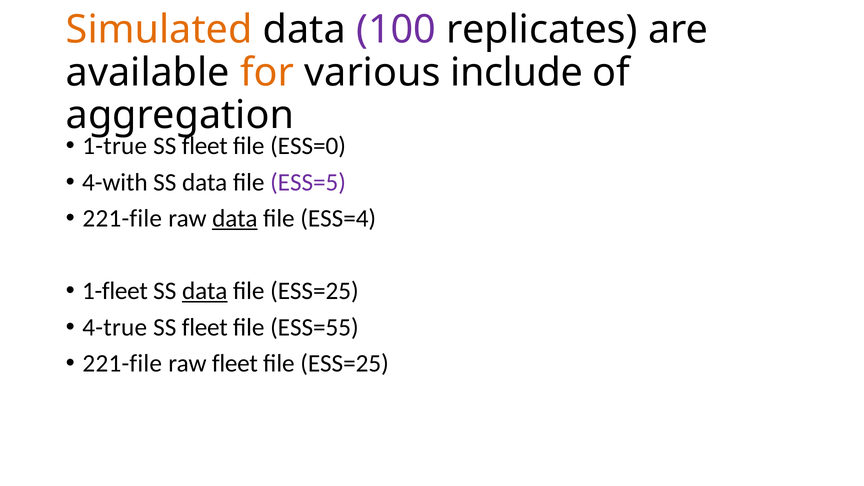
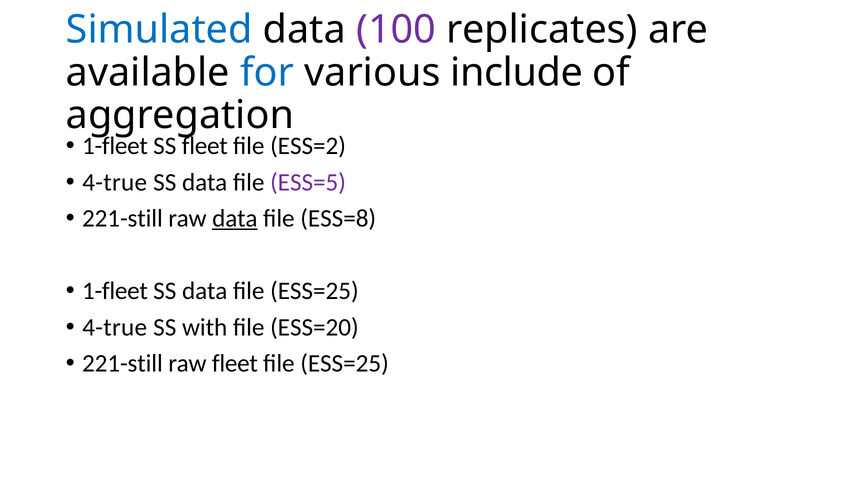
Simulated colour: orange -> blue (159, 30)
for colour: orange -> blue (267, 73)
1-true: 1-true -> 1-fleet (115, 146)
ESS=0: ESS=0 -> ESS=2 (308, 146)
4-with: 4-with -> 4-true (115, 182)
221-file: 221-file -> 221-still (122, 219)
ESS=4: ESS=4 -> ESS=8 (338, 219)
data underline: present -> none (205, 291)
fleet: fleet -> with (205, 327)
ESS=55: ESS=55 -> ESS=20 (314, 327)
221-file: 221-file -> 221-still (122, 363)
